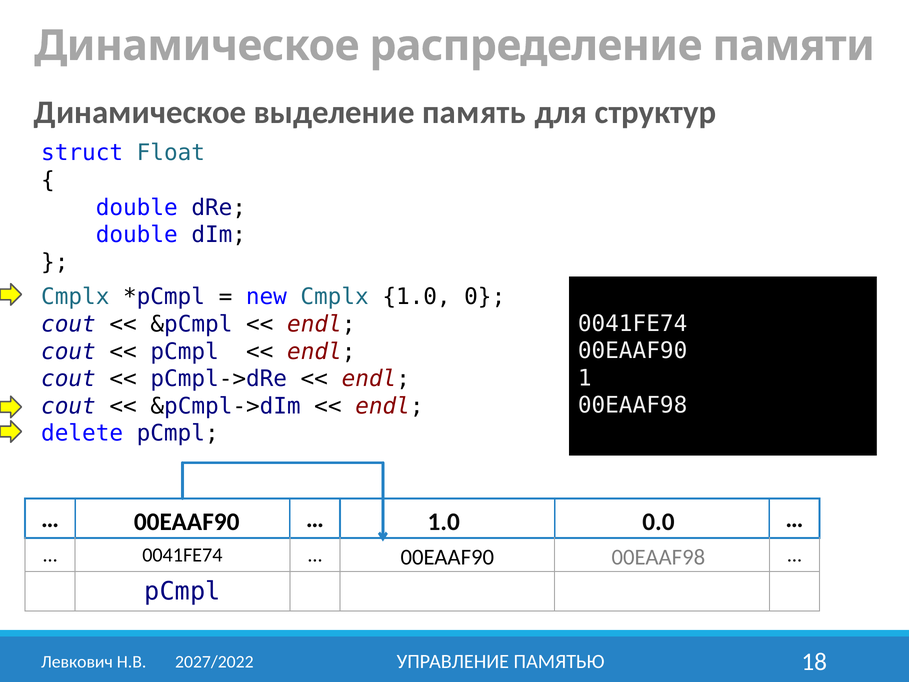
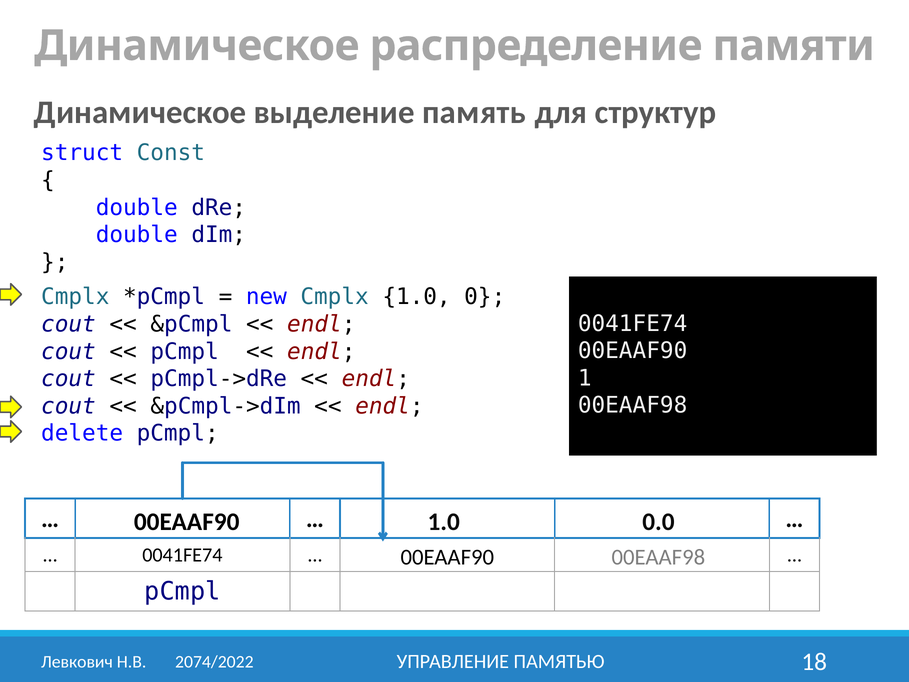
Float: Float -> Const (171, 153)
2027/2022: 2027/2022 -> 2074/2022 (214, 662)
